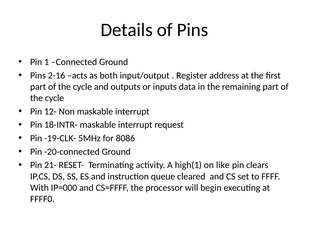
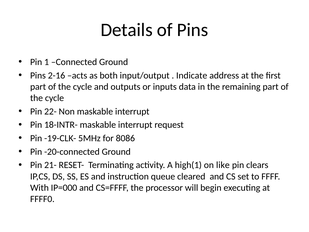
Register: Register -> Indicate (192, 75)
12-: 12- -> 22- (50, 111)
